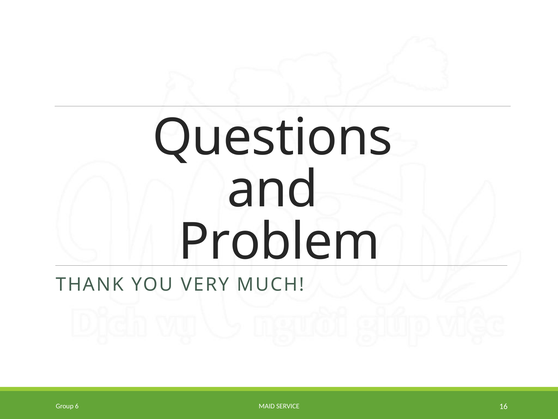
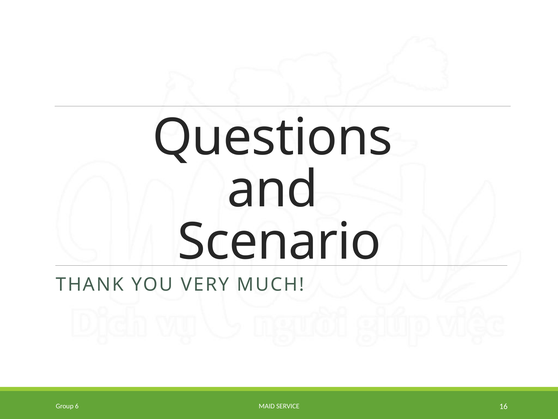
Problem: Problem -> Scenario (279, 242)
